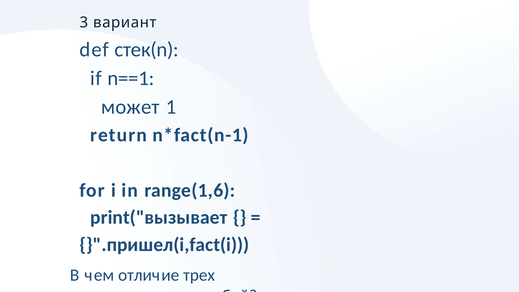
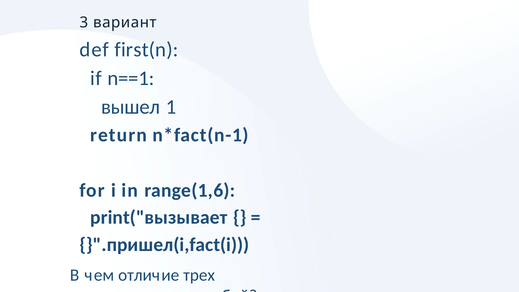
стек(n: стек(n -> first(n (146, 50)
может: может -> вышел (131, 107)
